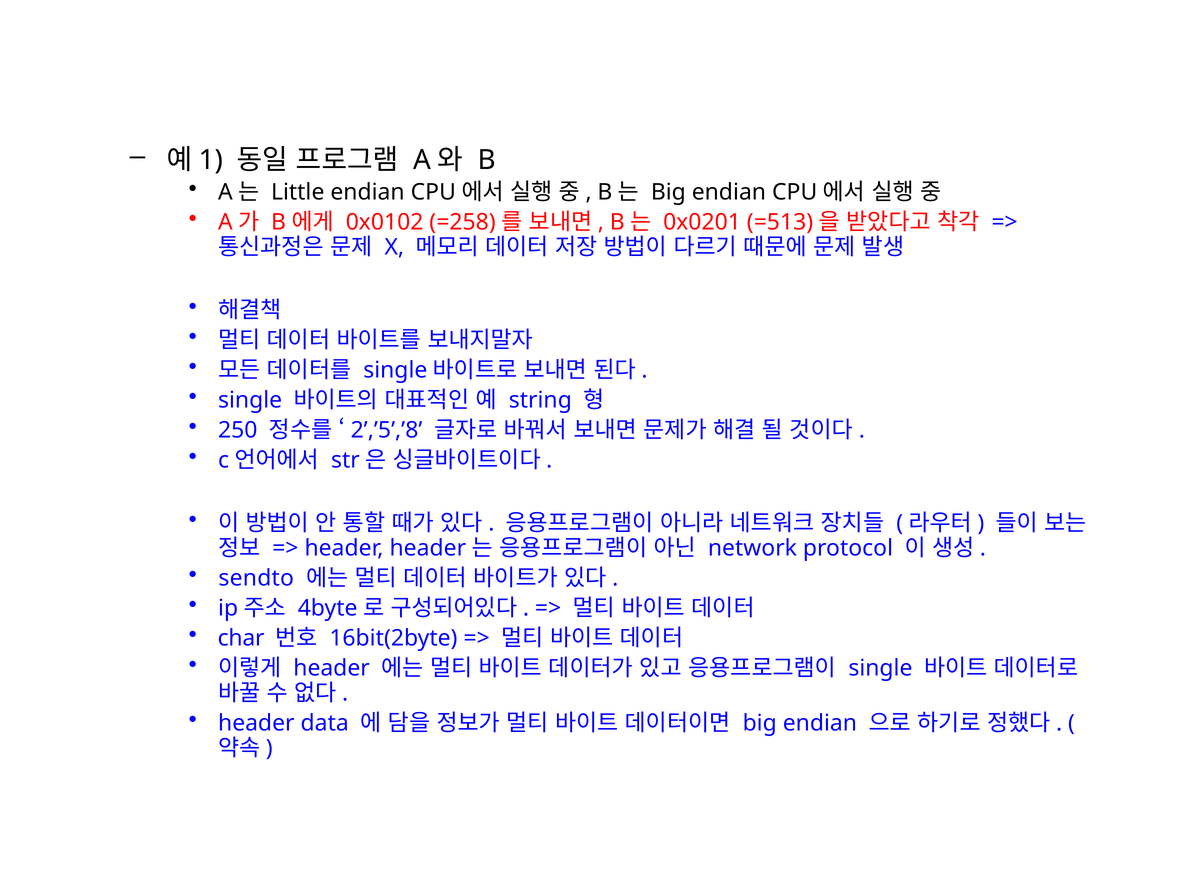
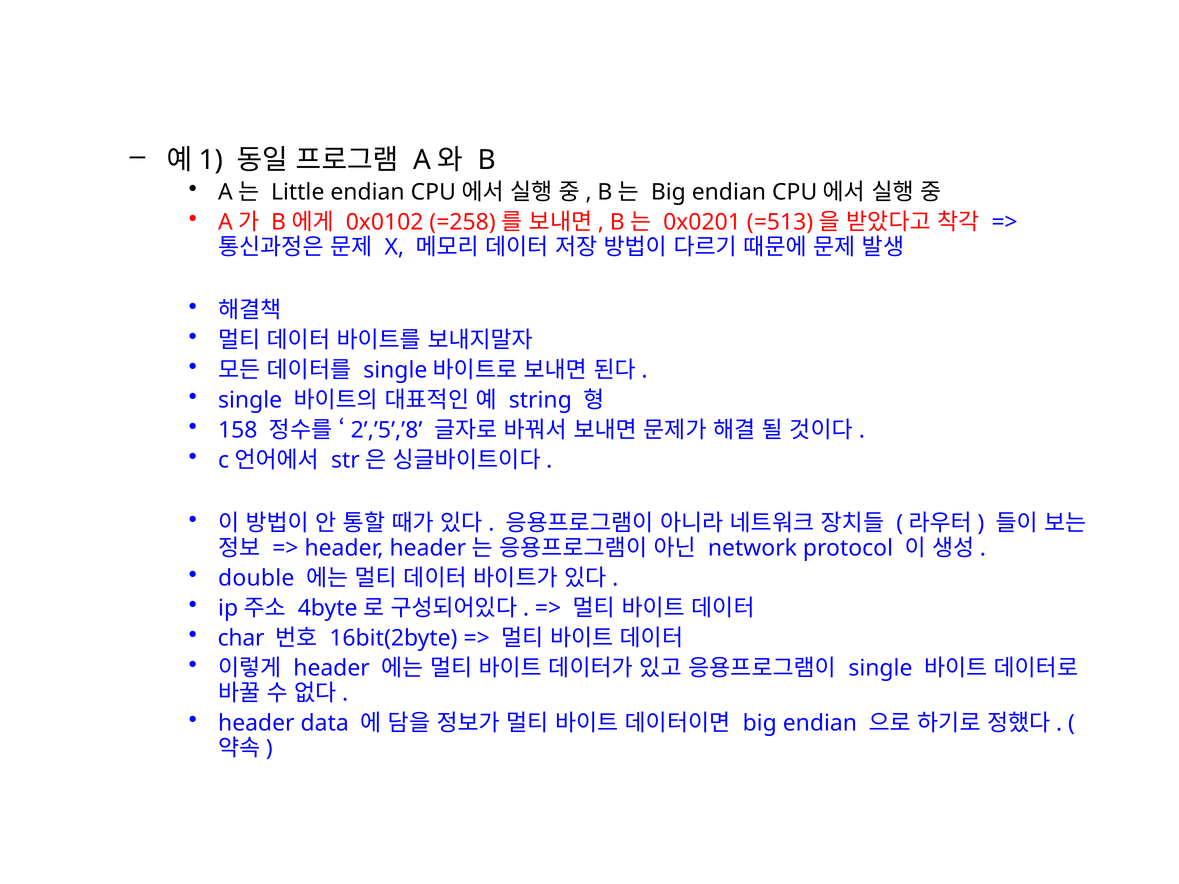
250: 250 -> 158 (238, 430)
sendto: sendto -> double (256, 578)
